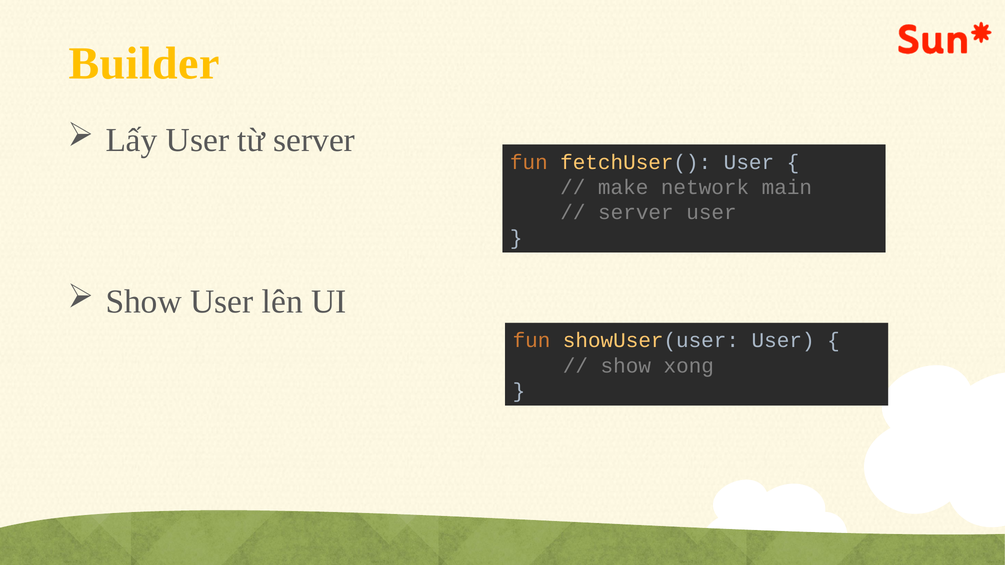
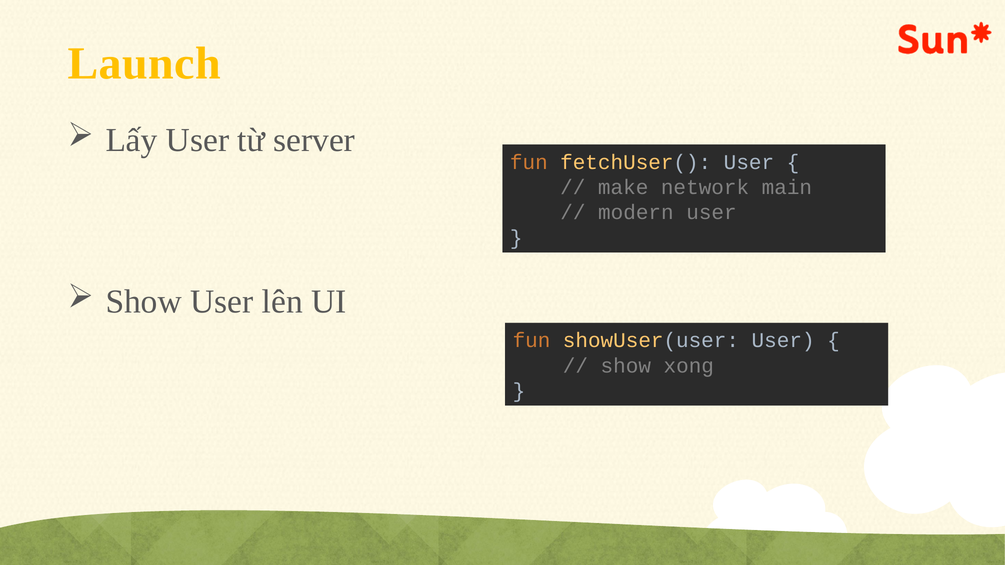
Builder: Builder -> Launch (144, 64)
server: server -> modern (636, 213)
